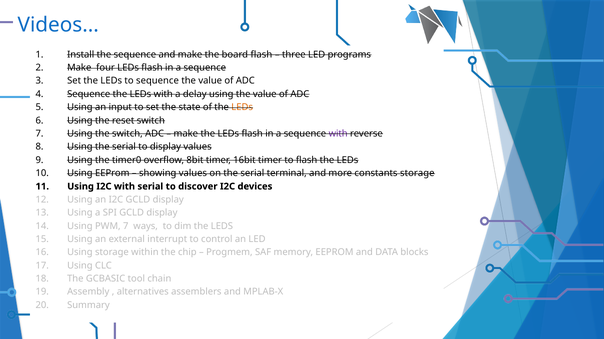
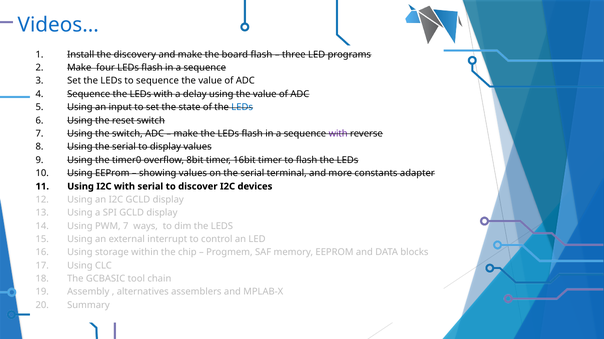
the sequence: sequence -> discovery (135, 55)
LEDs colour: orange -> blue (242, 107)
constants storage: storage -> adapter (417, 174)
